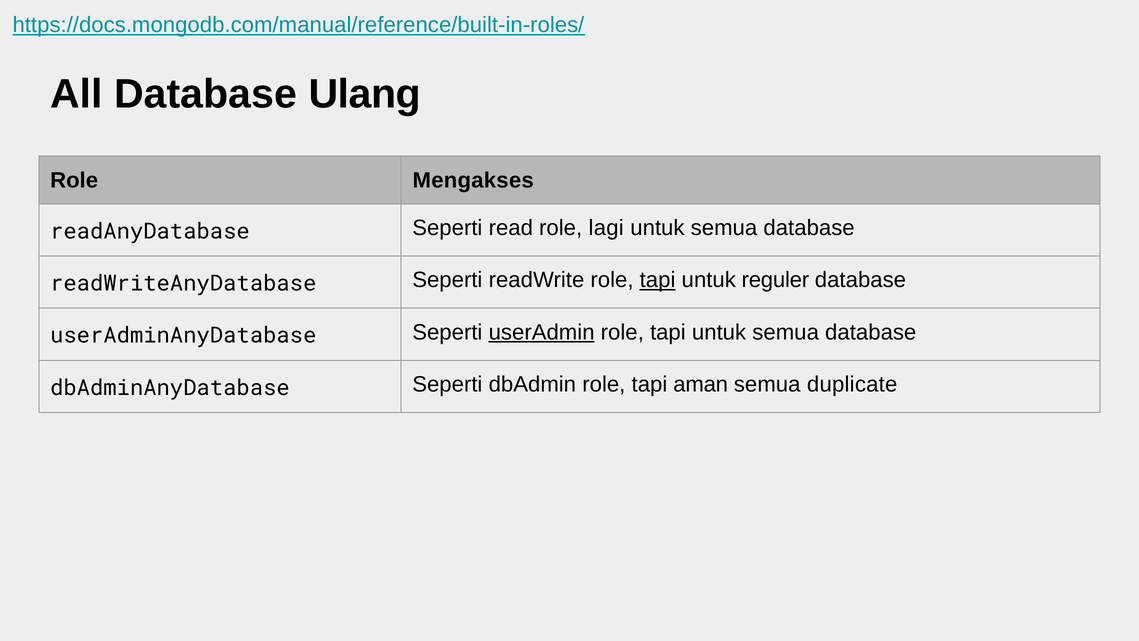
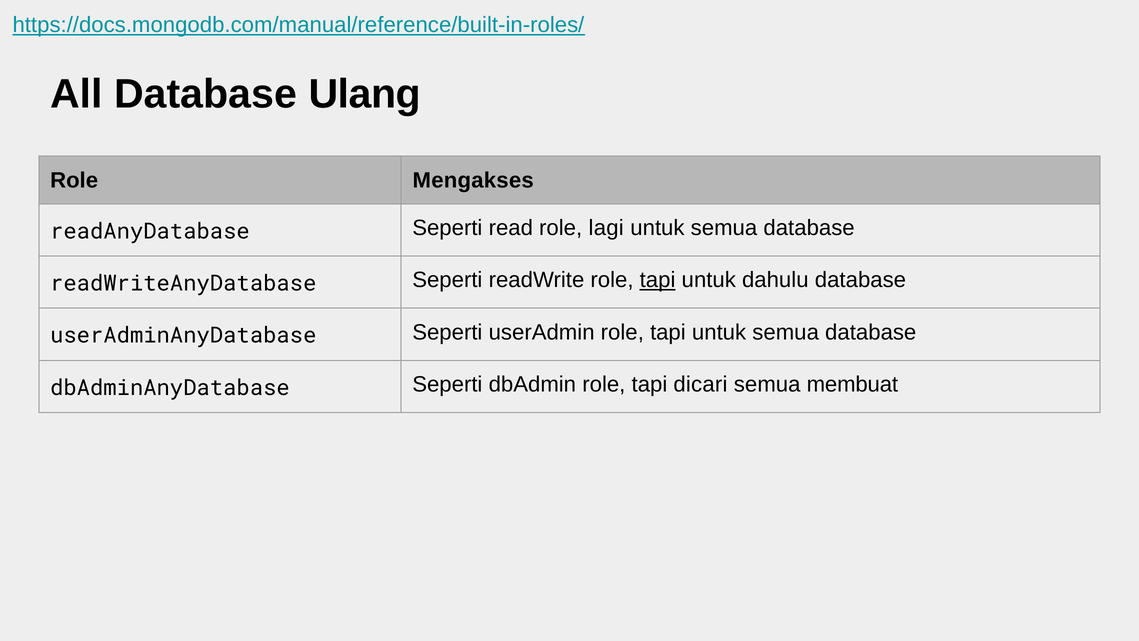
reguler: reguler -> dahulu (775, 280)
userAdmin underline: present -> none (542, 332)
aman: aman -> dicari (700, 384)
duplicate: duplicate -> membuat (852, 384)
